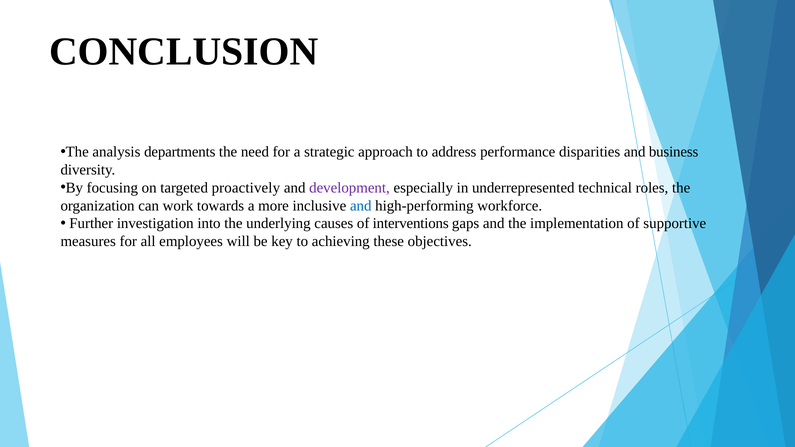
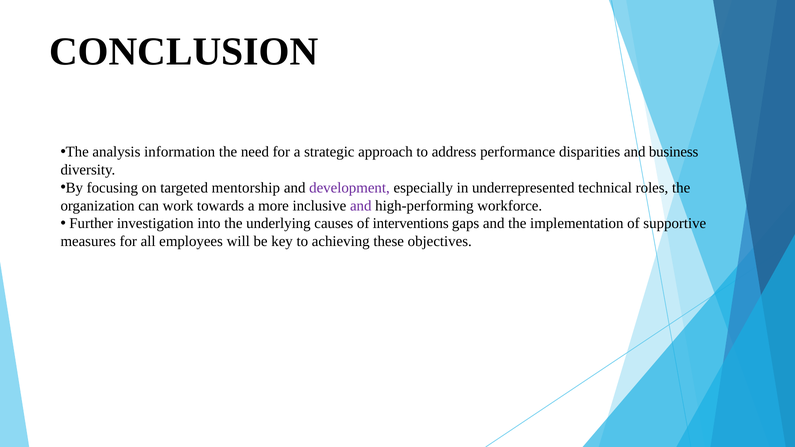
departments: departments -> information (180, 152)
proactively: proactively -> mentorship (246, 188)
and colour: blue -> purple (361, 206)
